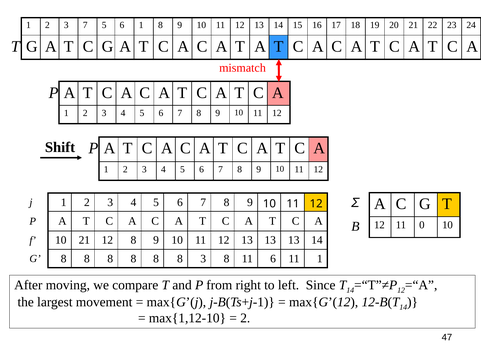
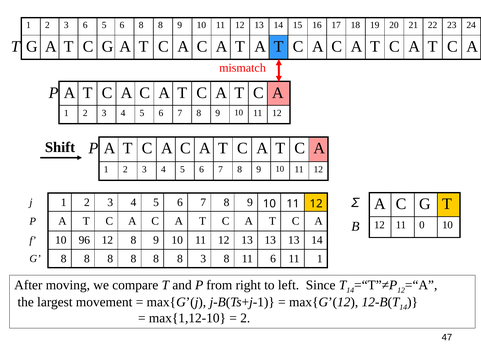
3 7: 7 -> 6 (85, 25)
6 1: 1 -> 8 (141, 25)
10 21: 21 -> 96 (84, 240)
